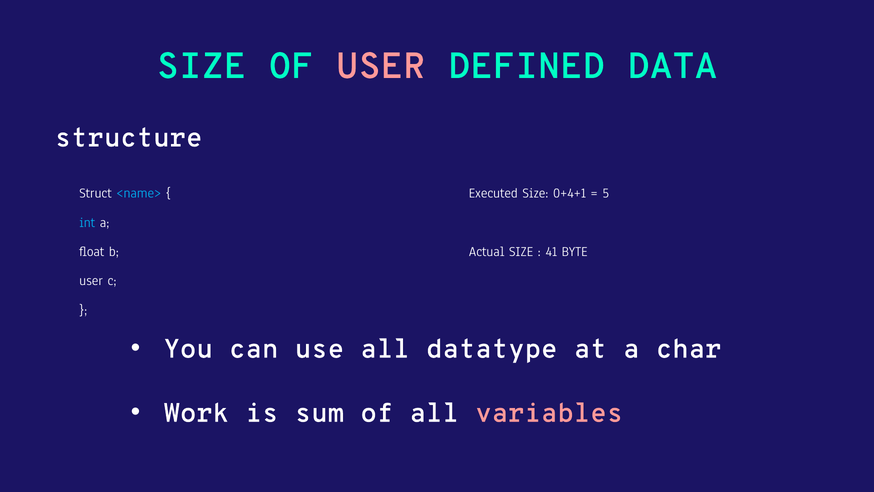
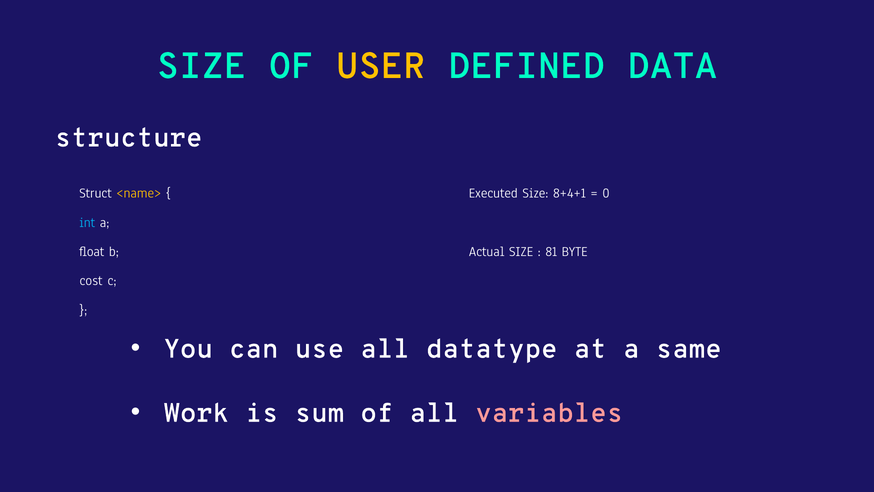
USER colour: pink -> yellow (381, 66)
<name> colour: light blue -> yellow (139, 193)
0+4+1: 0+4+1 -> 8+4+1 (569, 193)
5: 5 -> 0 (606, 193)
41: 41 -> 81 (551, 251)
user: user -> cost (91, 281)
char: char -> same (689, 349)
